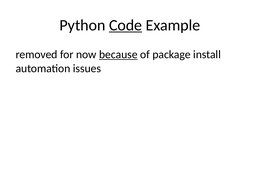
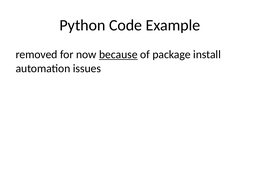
Code underline: present -> none (126, 25)
